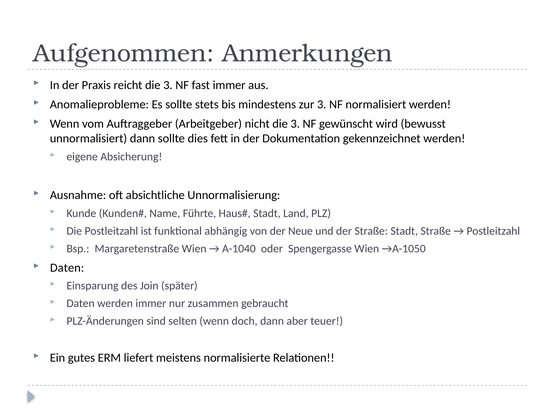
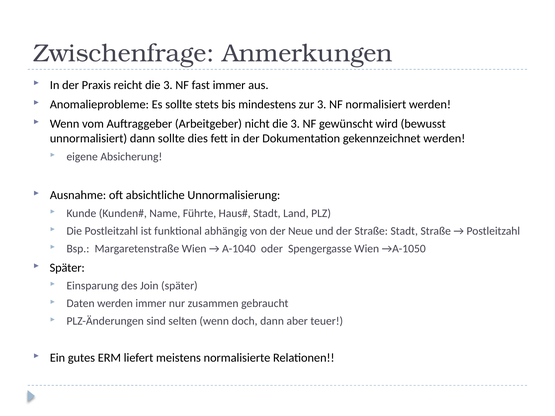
Aufgenommen: Aufgenommen -> Zwischenfrage (124, 54)
Daten: Daten -> Später (67, 268)
